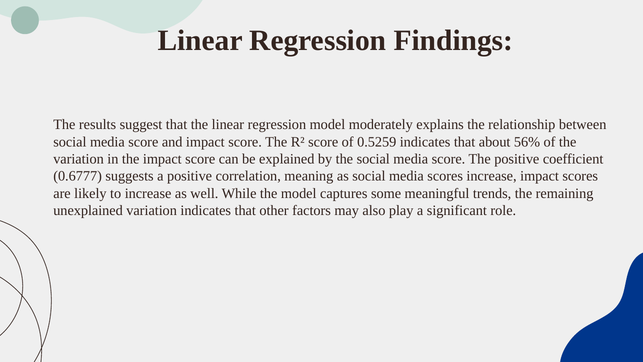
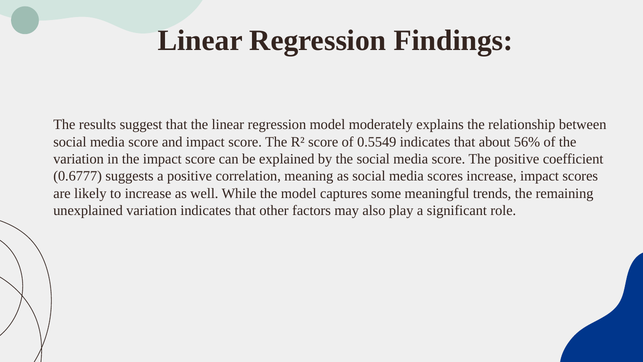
0.5259: 0.5259 -> 0.5549 (377, 142)
